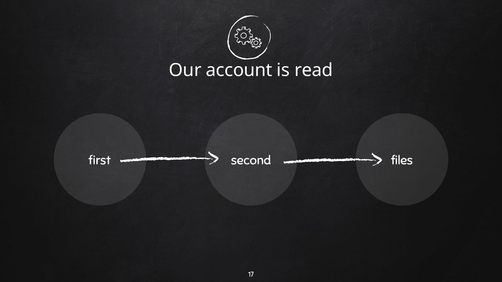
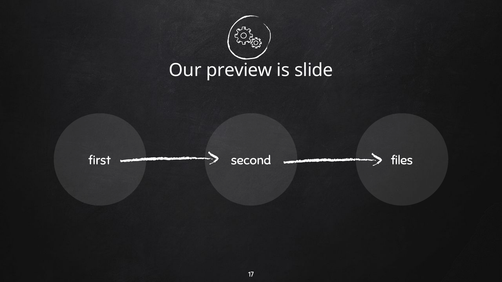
account: account -> preview (239, 70)
read: read -> slide (314, 70)
